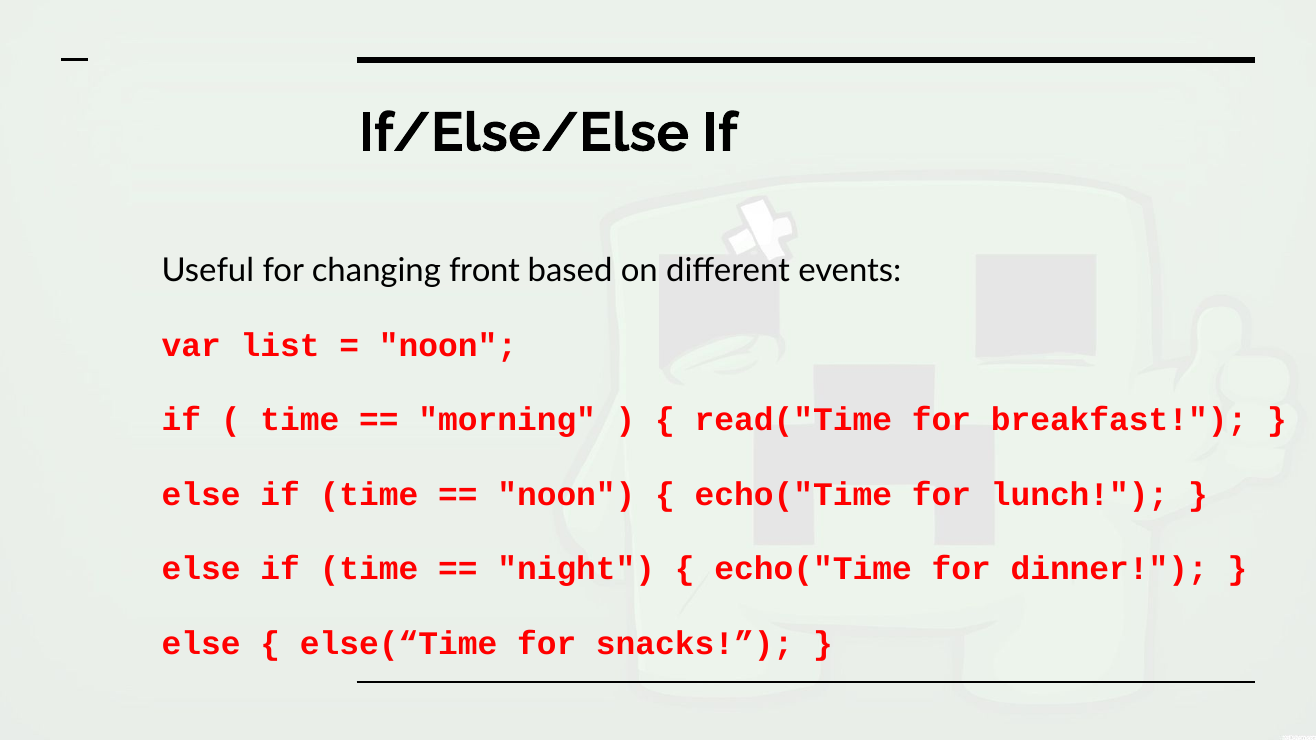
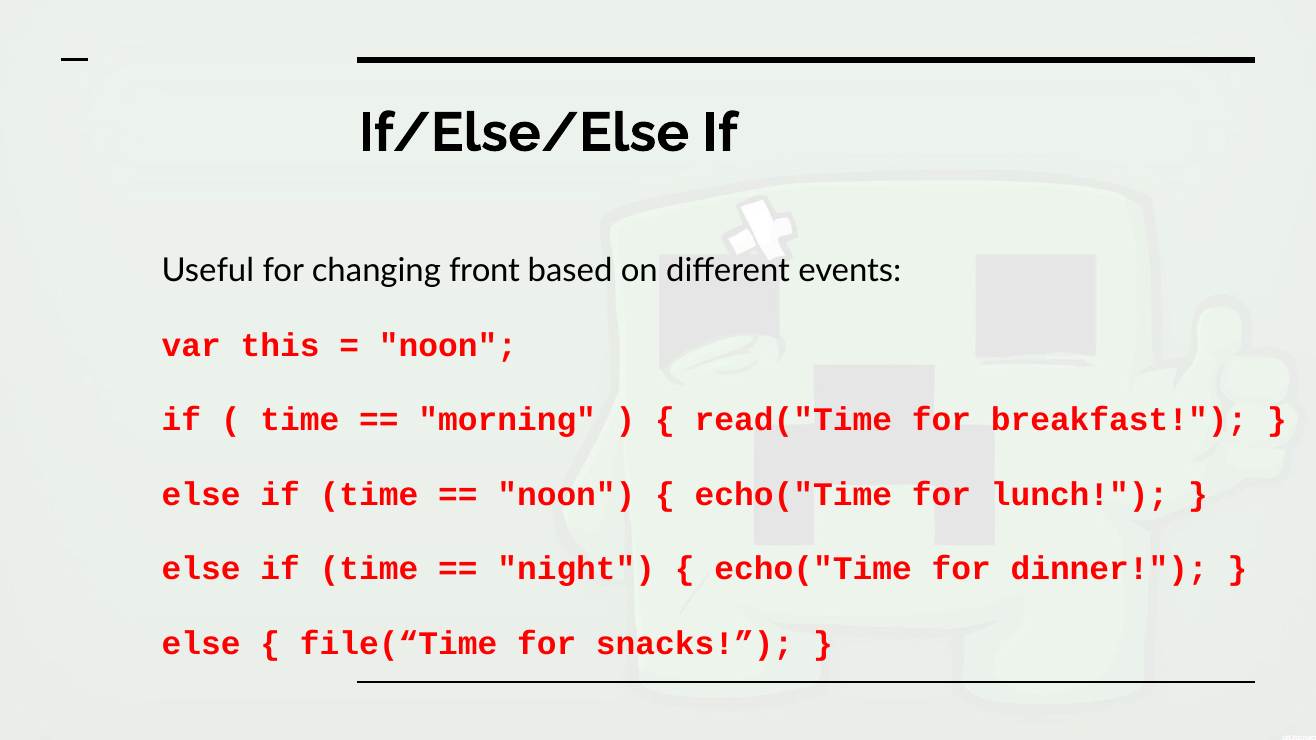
list: list -> this (280, 345)
else(“Time: else(“Time -> file(“Time (399, 644)
